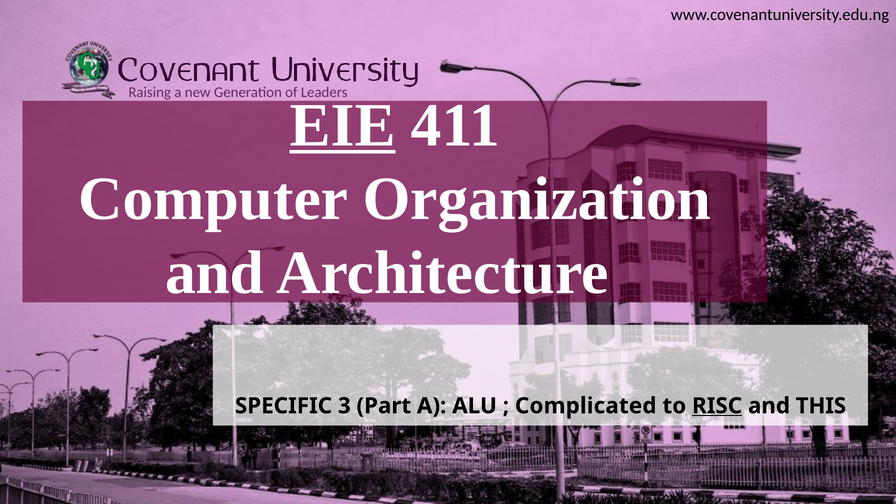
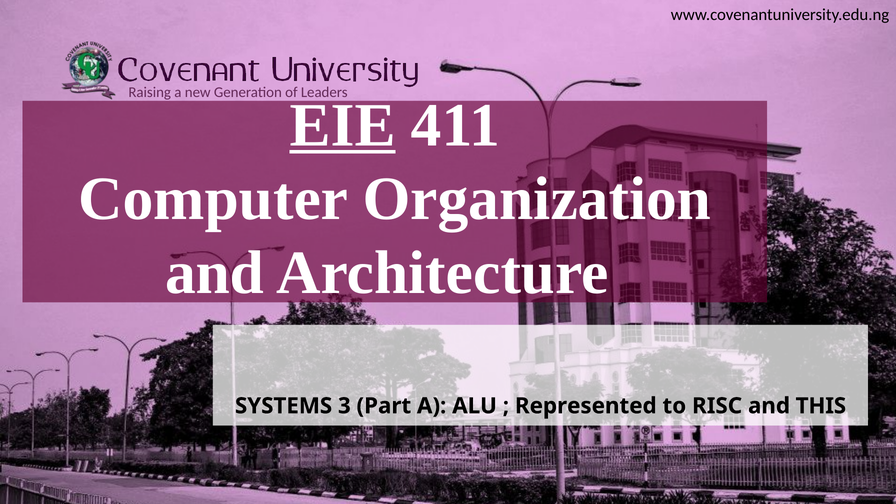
SPECIFIC: SPECIFIC -> SYSTEMS (284, 406)
Complicated: Complicated -> Represented (586, 406)
RISC underline: present -> none (717, 406)
